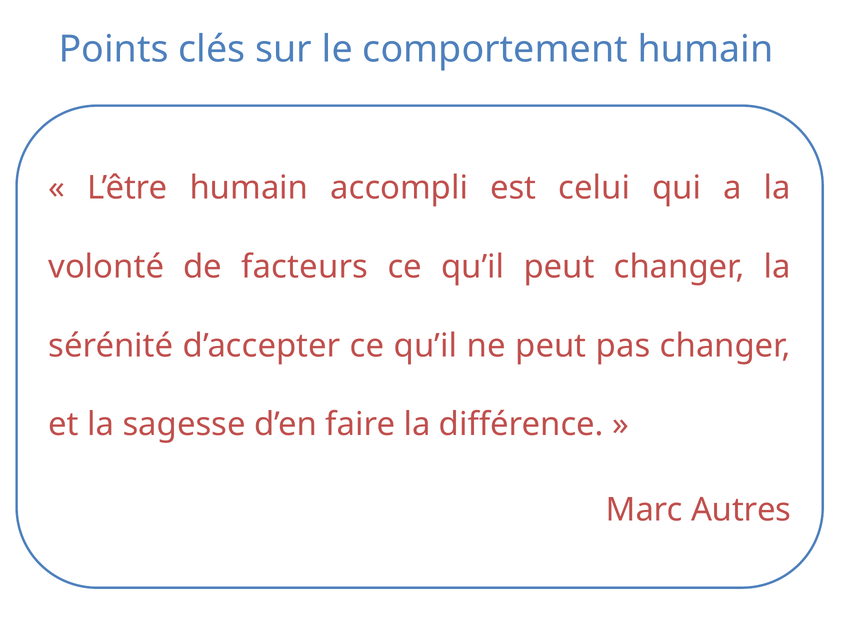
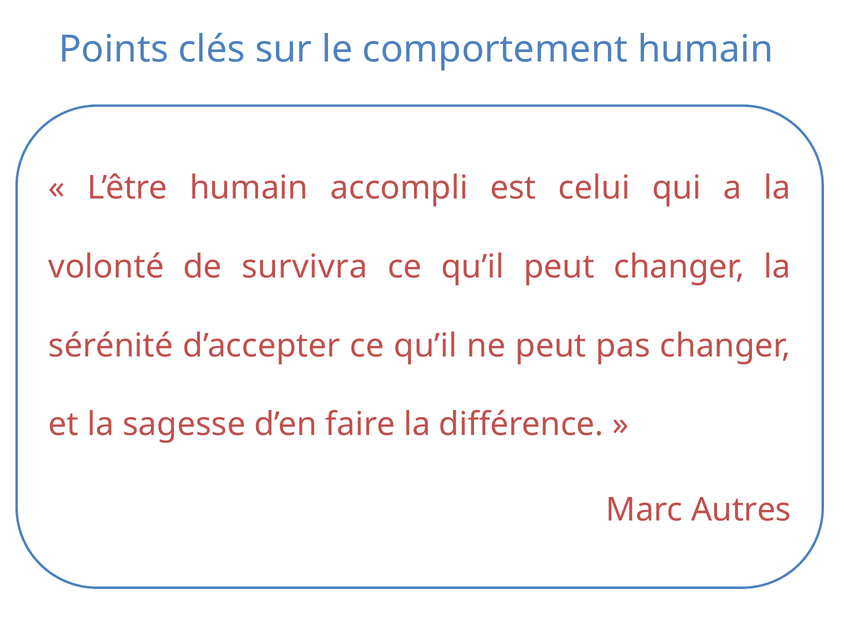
facteurs: facteurs -> survivra (305, 267)
